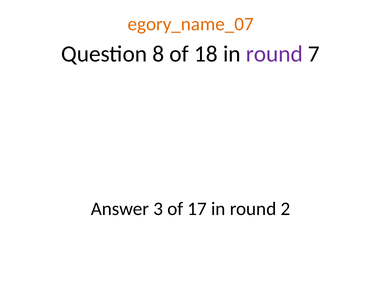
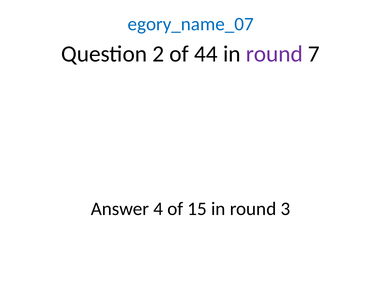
egory_name_07 colour: orange -> blue (191, 24)
8: 8 -> 2 (158, 54)
18: 18 -> 44 (206, 54)
3: 3 -> 4 (158, 209)
17: 17 -> 15 (197, 209)
2: 2 -> 3 (285, 209)
